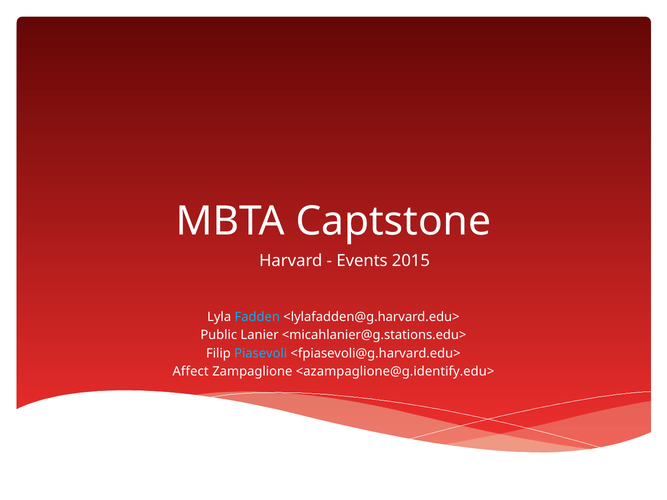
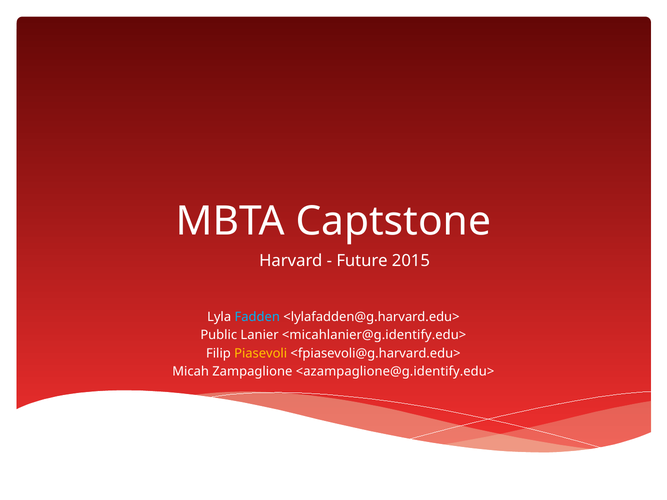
Events: Events -> Future (362, 261)
<micahlanier@g.stations.edu>: <micahlanier@g.stations.edu> -> <micahlanier@g.identify.edu> (374, 335)
Piasevoli colour: light blue -> yellow (261, 353)
Affect: Affect -> Micah (191, 372)
